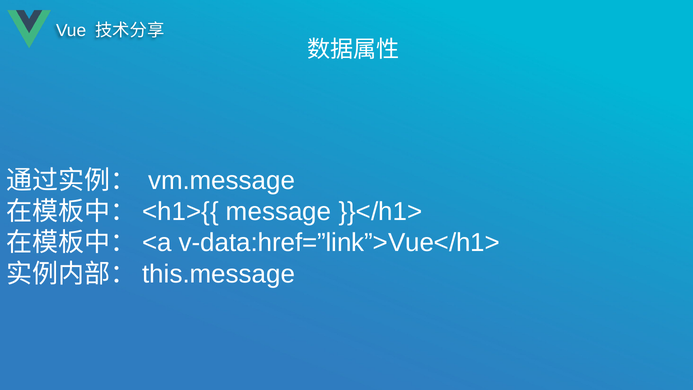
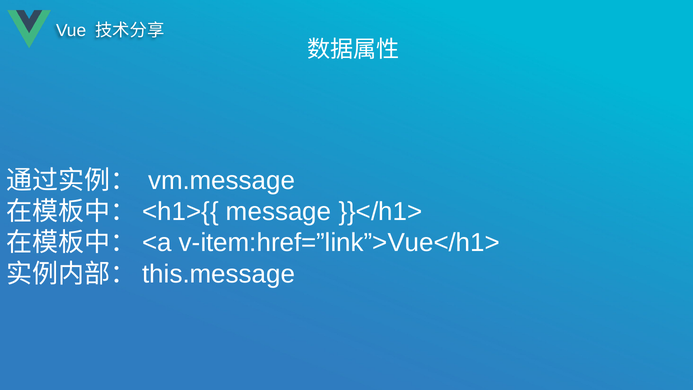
v-data:href=”link”>Vue</h1>: v-data:href=”link”>Vue</h1> -> v-item:href=”link”>Vue</h1> (339, 243)
